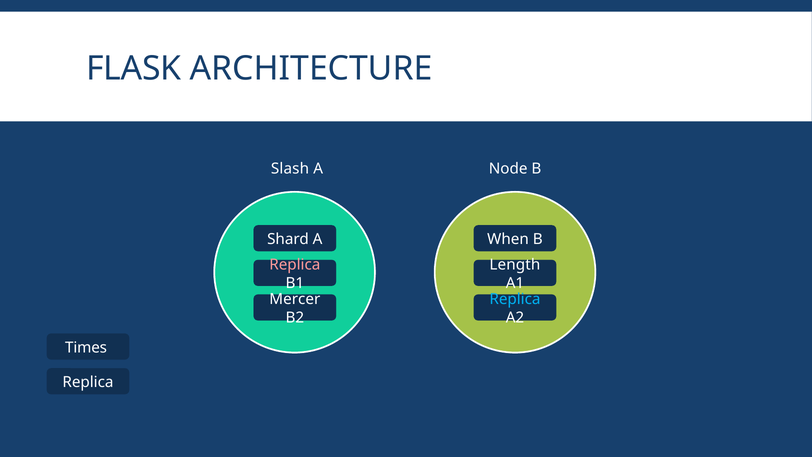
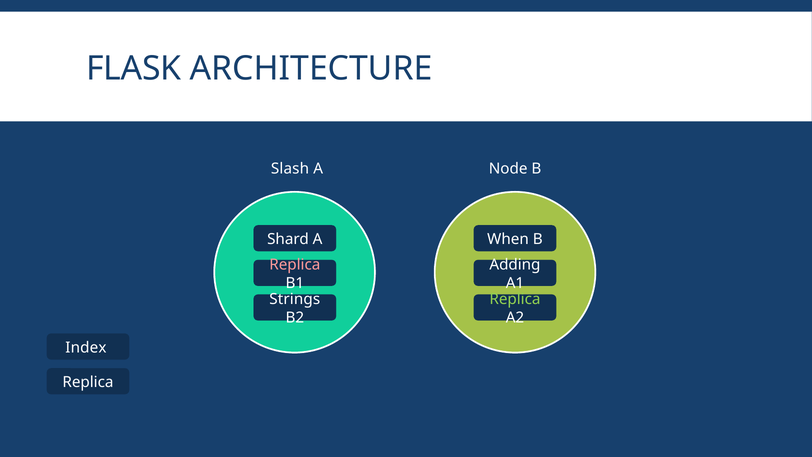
Length: Length -> Adding (515, 265)
Mercer: Mercer -> Strings (295, 299)
Replica colour: light blue -> light green (515, 299)
Times: Times -> Index (86, 347)
